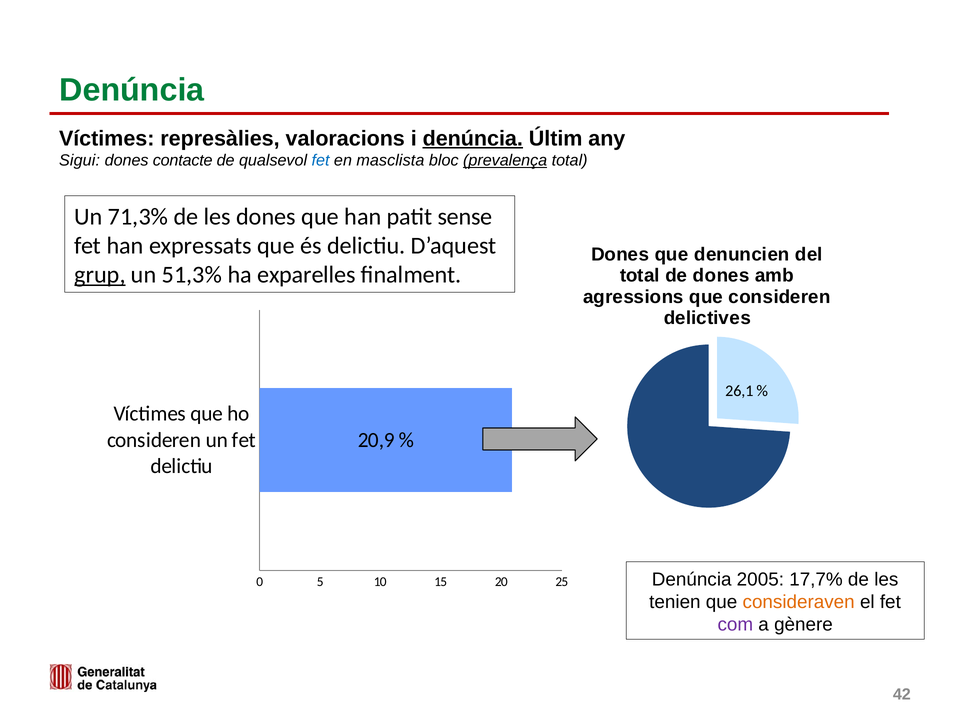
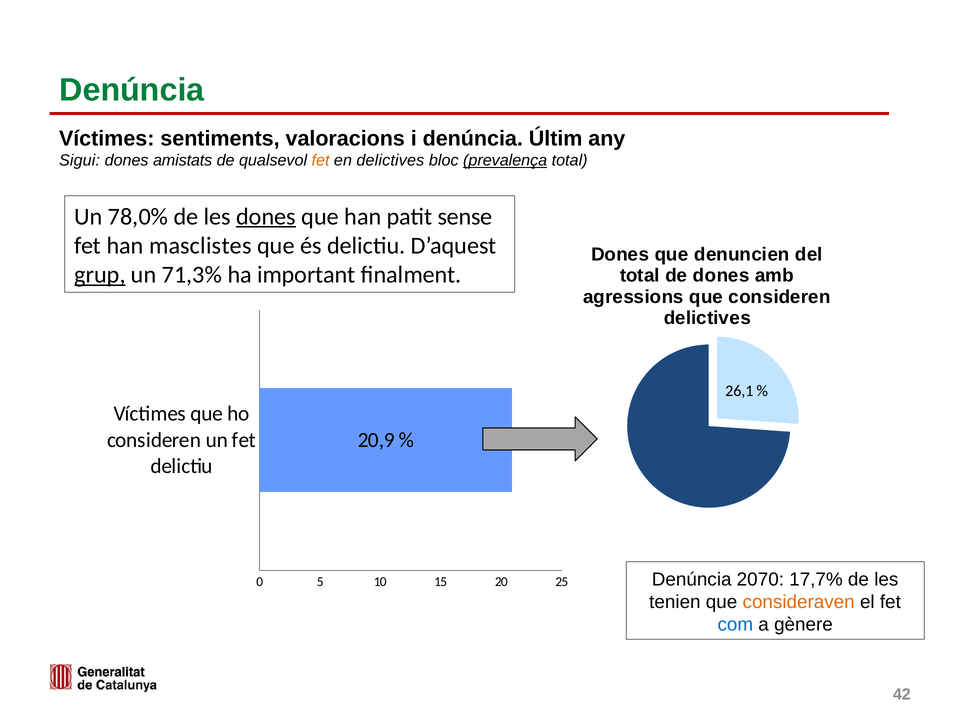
represàlies: represàlies -> sentiments (220, 138)
denúncia underline: present -> none (473, 138)
contacte: contacte -> amistats (183, 161)
fet colour: blue -> orange (321, 161)
en masclista: masclista -> delictives (390, 161)
71,3%: 71,3% -> 78,0% (138, 216)
dones underline: none -> present (266, 216)
expressats: expressats -> masclistes (200, 246)
51,3%: 51,3% -> 71,3% (192, 275)
exparelles: exparelles -> important (306, 275)
2005: 2005 -> 2070 (760, 579)
com colour: purple -> blue (735, 624)
